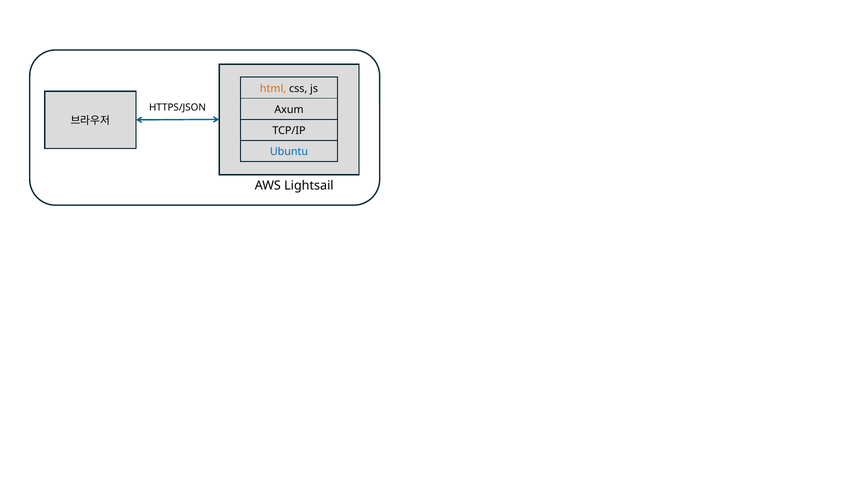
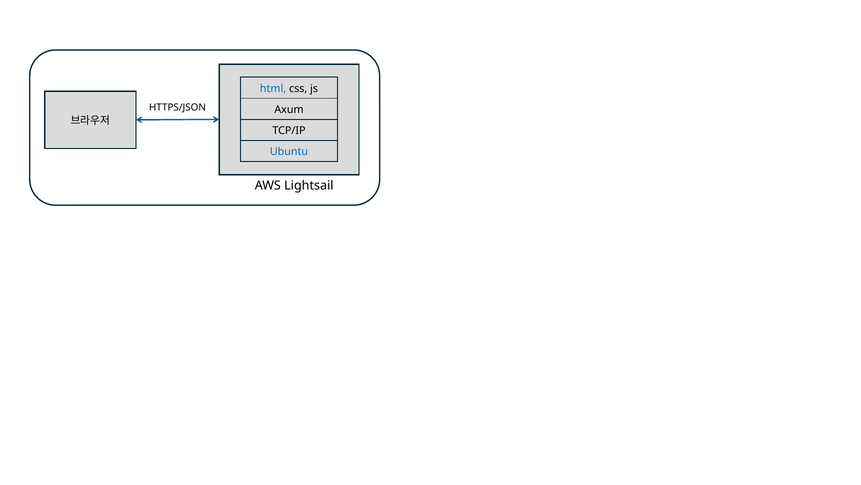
html colour: orange -> blue (273, 88)
